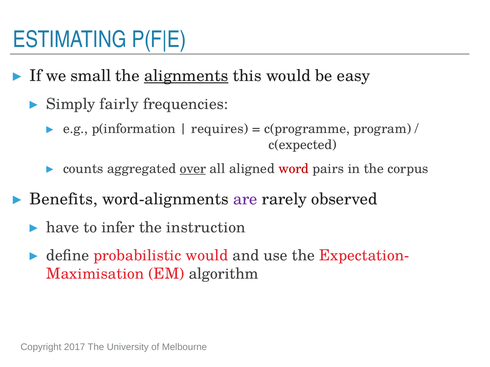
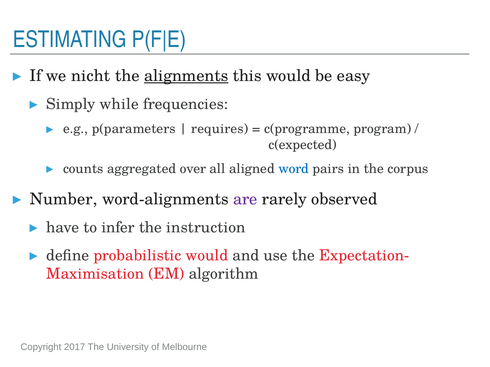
small: small -> nicht (91, 76)
fairly: fairly -> while (119, 104)
p(information: p(information -> p(parameters (134, 129)
over underline: present -> none (193, 169)
word colour: red -> blue (294, 169)
Benefits: Benefits -> Number (64, 199)
